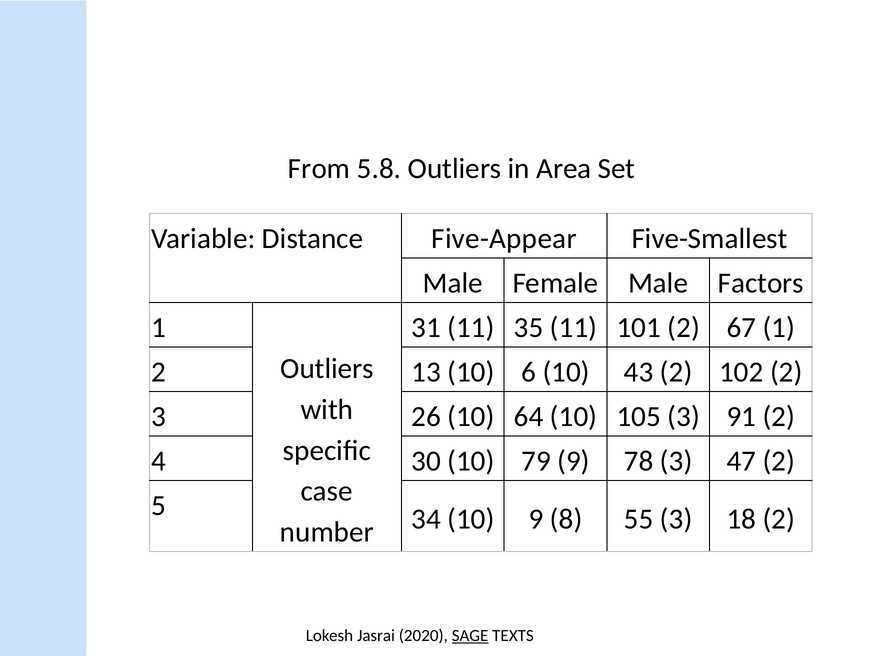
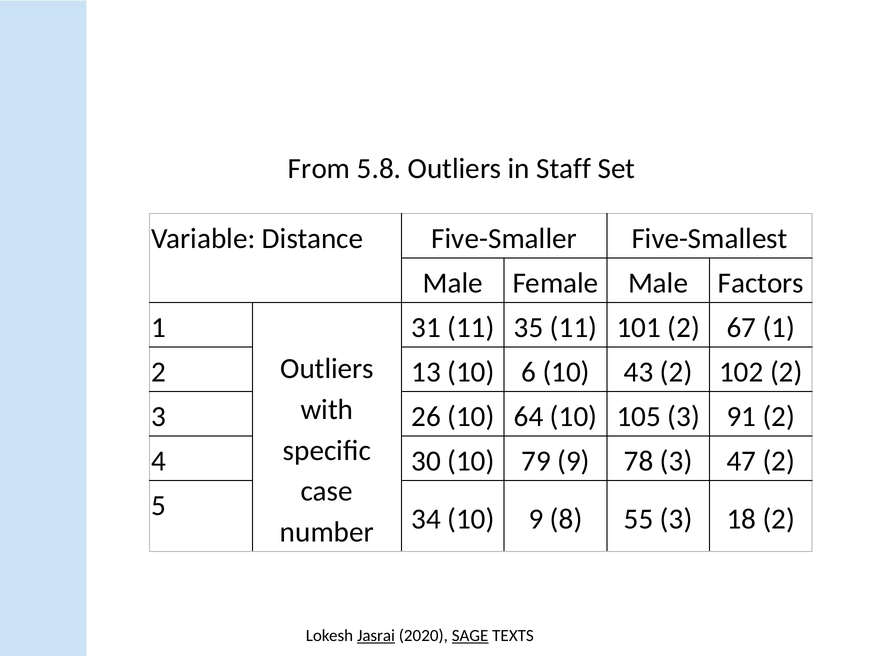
Area: Area -> Staff (564, 169)
Five-Appear: Five-Appear -> Five-Smaller (504, 239)
Jasrai underline: none -> present (376, 636)
